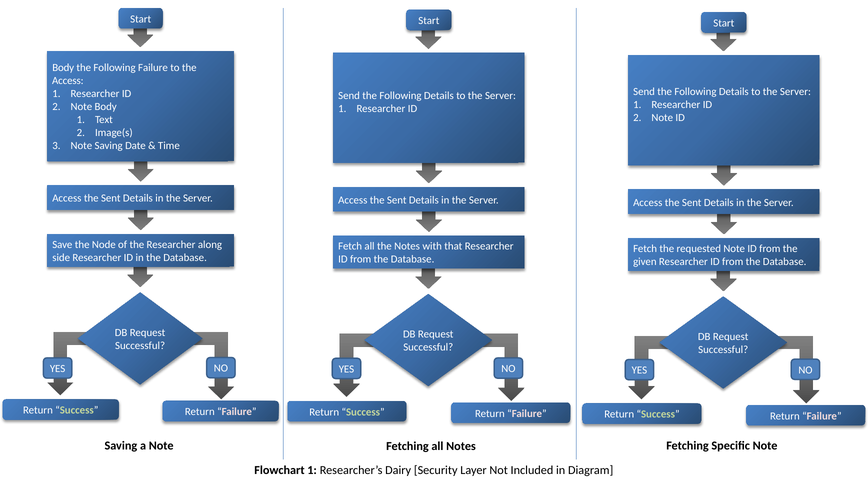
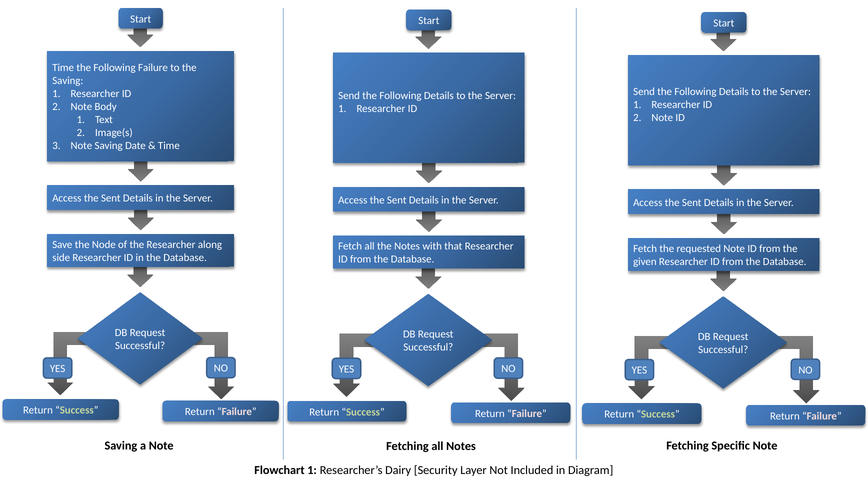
Body: Body -> Time (63, 68)
Access: Access -> Saving (68, 81)
